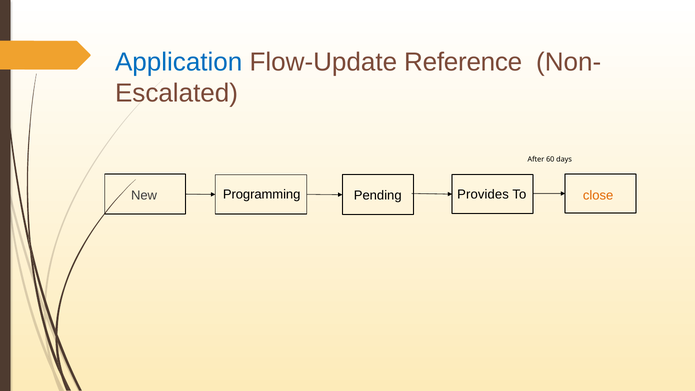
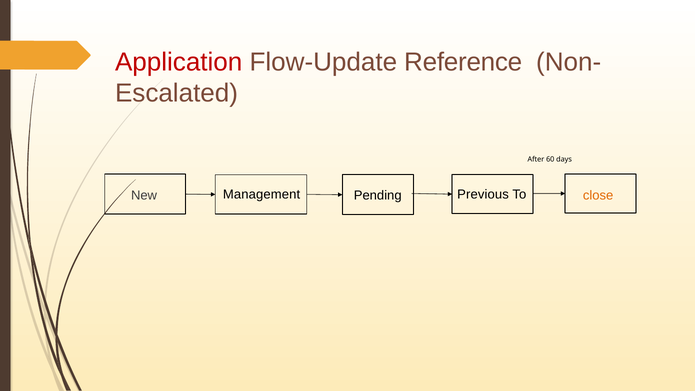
Application colour: blue -> red (179, 62)
Programming: Programming -> Management (262, 194)
Provides: Provides -> Previous (483, 194)
